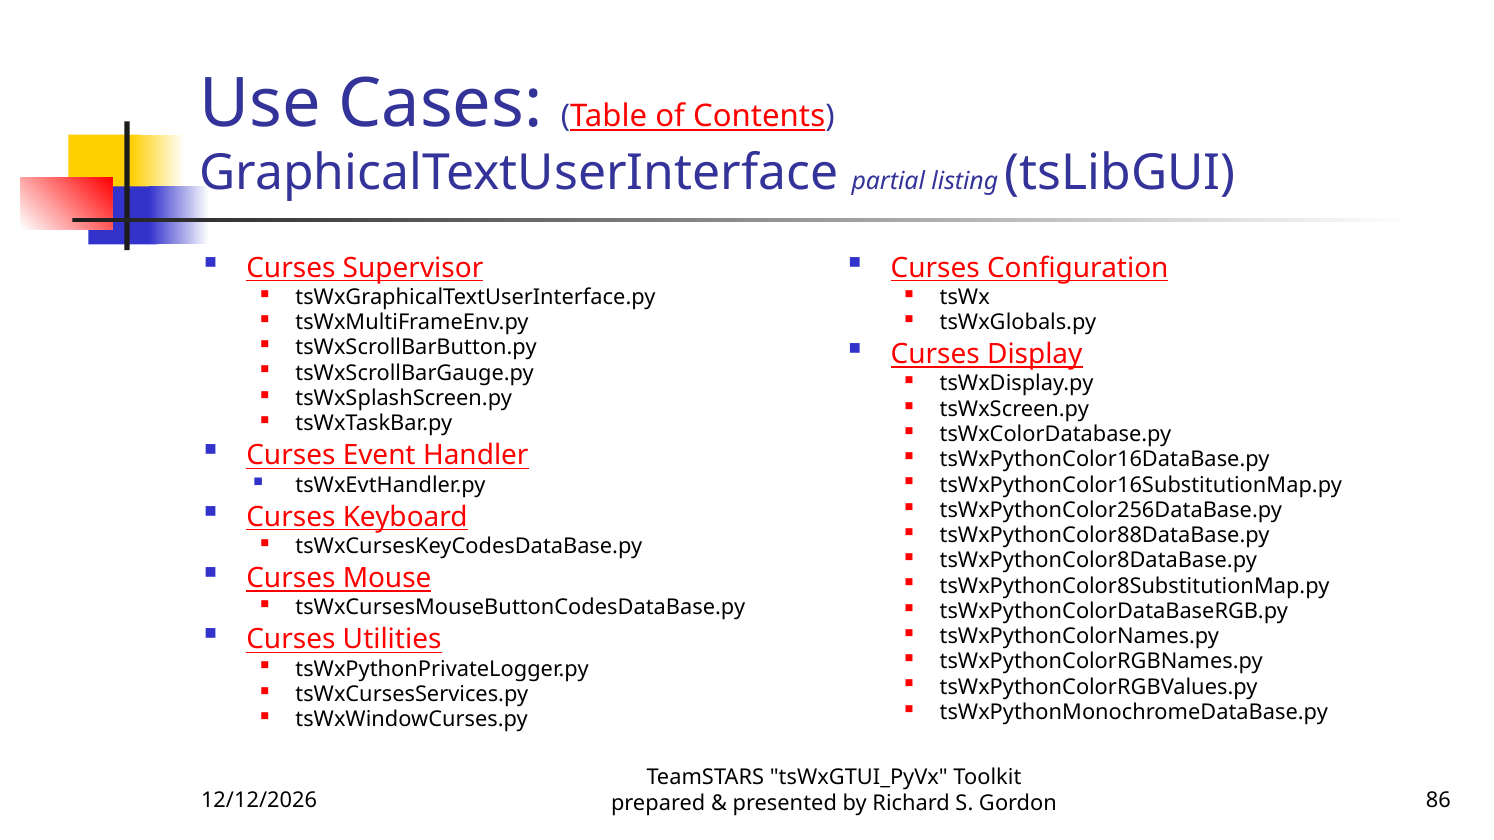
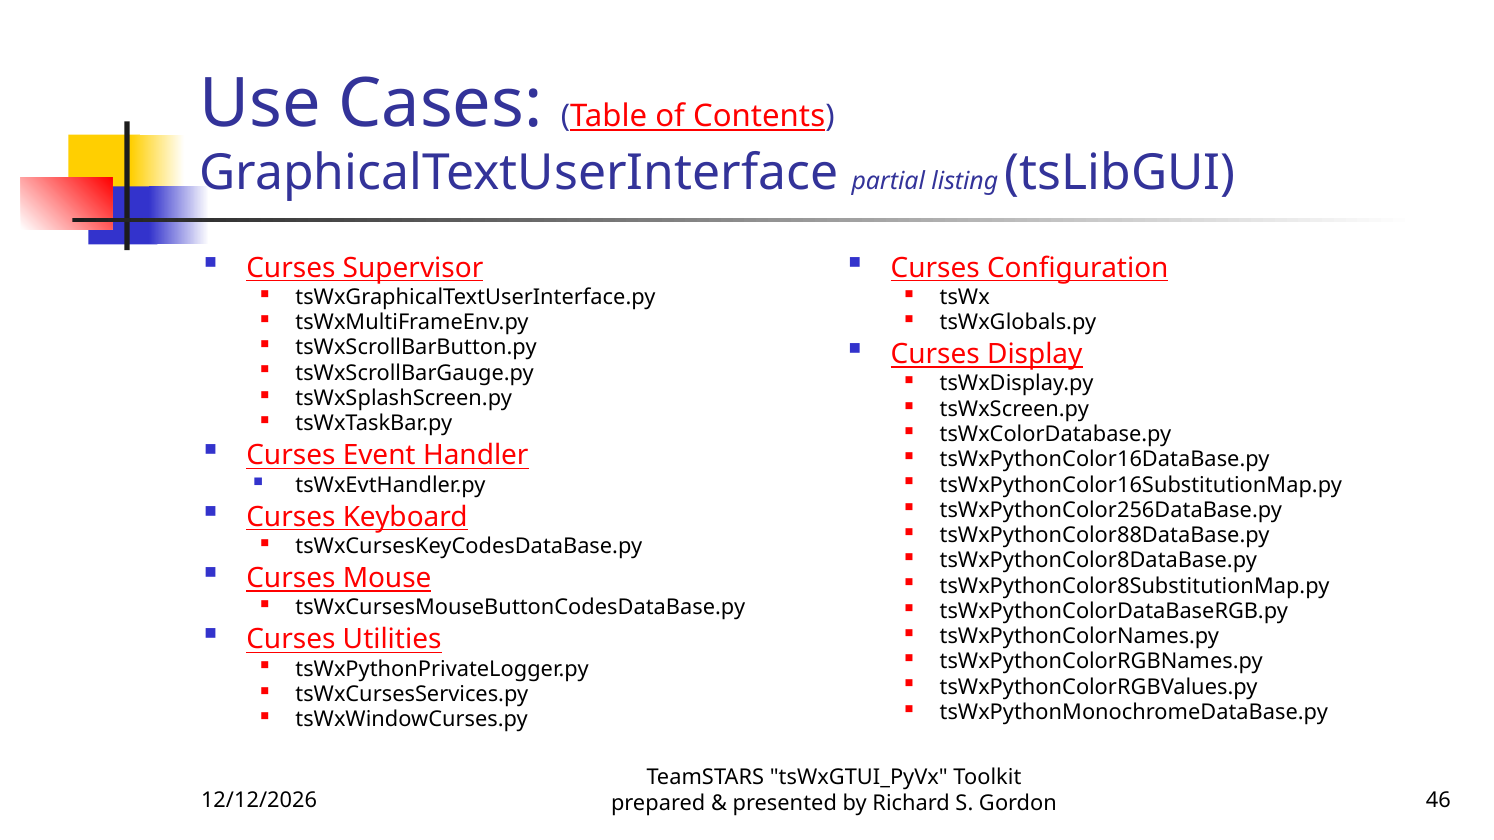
86: 86 -> 46 (1438, 800)
